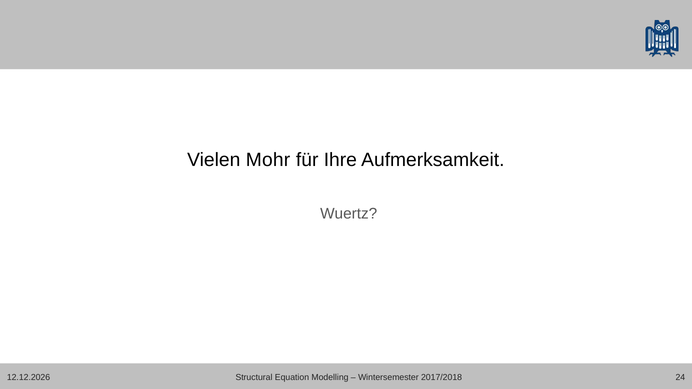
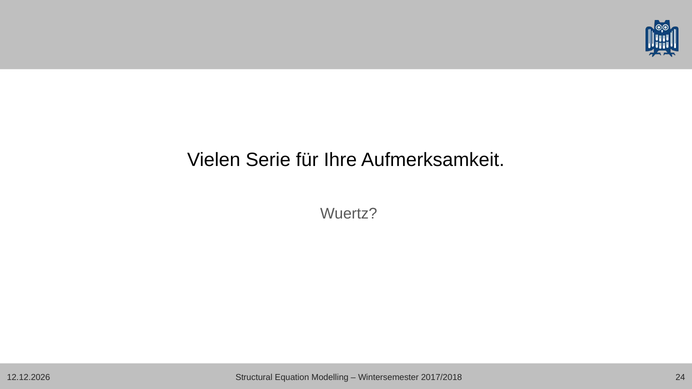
Mohr: Mohr -> Serie (268, 160)
